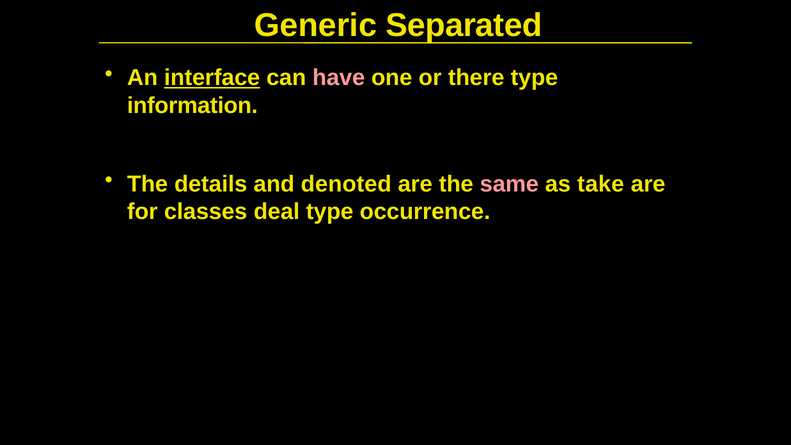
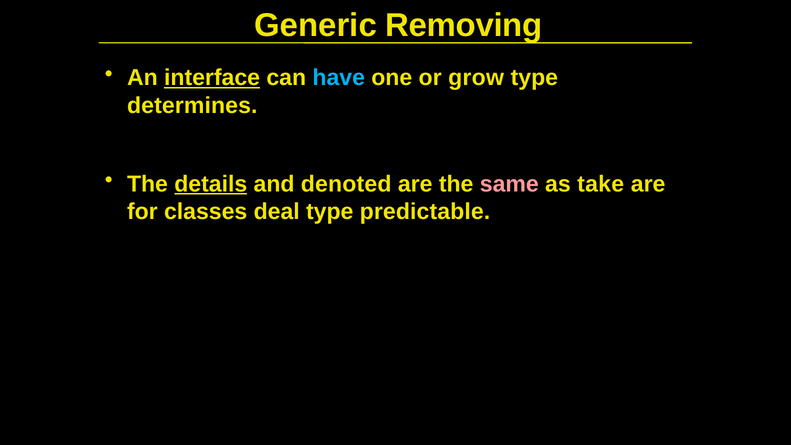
Separated: Separated -> Removing (464, 26)
have colour: pink -> light blue (339, 78)
there: there -> grow (476, 78)
information: information -> determines (192, 105)
details underline: none -> present (211, 184)
occurrence: occurrence -> predictable (425, 212)
